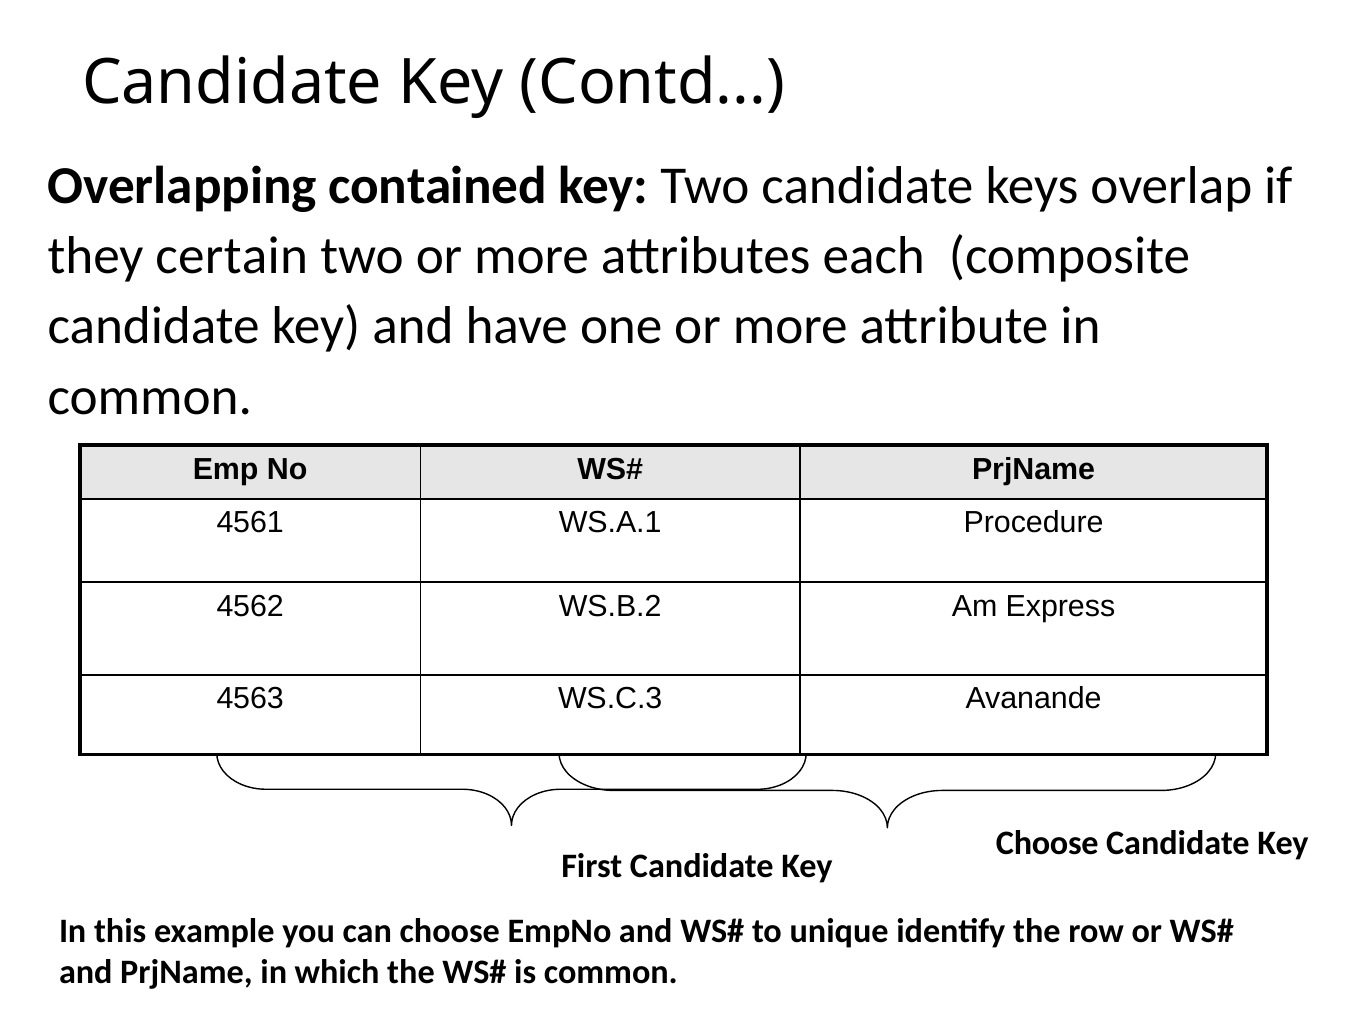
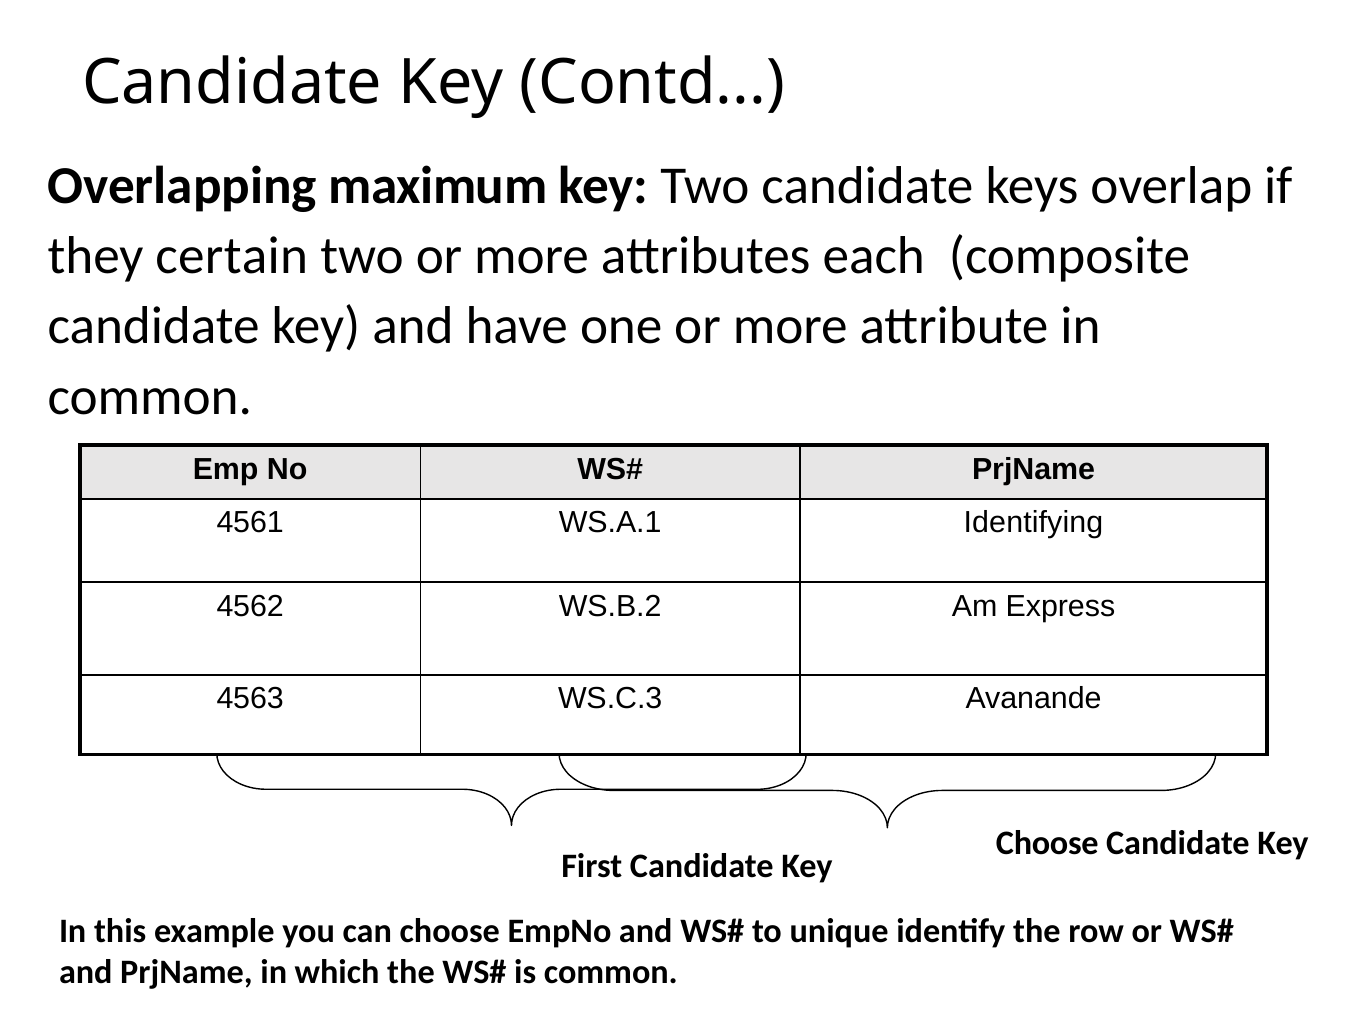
contained: contained -> maximum (438, 186)
Procedure: Procedure -> Identifying (1034, 523)
